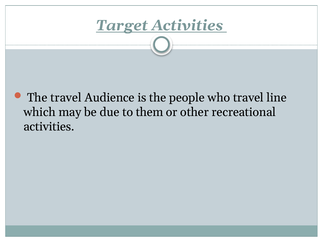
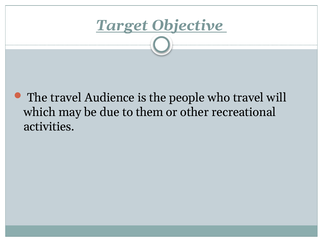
Target Activities: Activities -> Objective (187, 25)
line: line -> will (277, 98)
